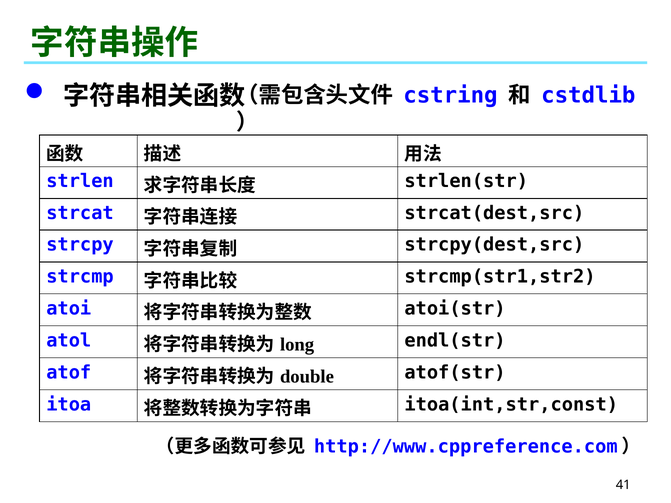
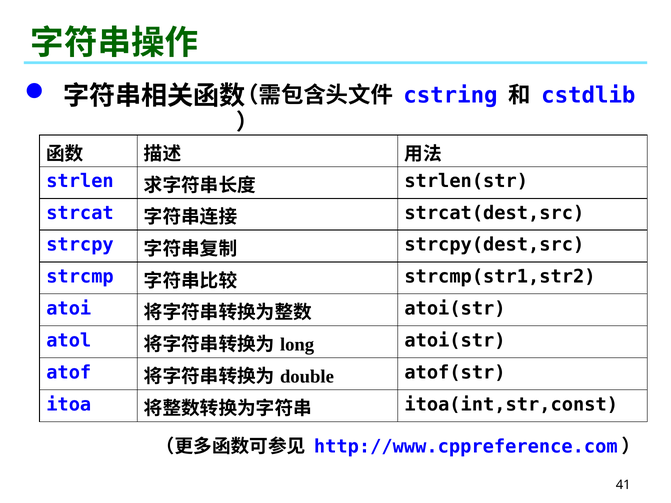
endl(str: endl(str -> atoi(str (455, 341)
